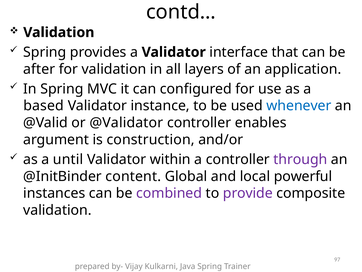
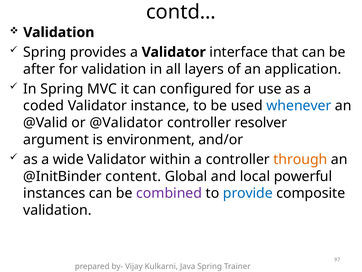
based: based -> coded (44, 106)
enables: enables -> resolver (261, 123)
construction: construction -> environment (151, 139)
until: until -> wide (68, 159)
through colour: purple -> orange (300, 159)
provide colour: purple -> blue (248, 193)
